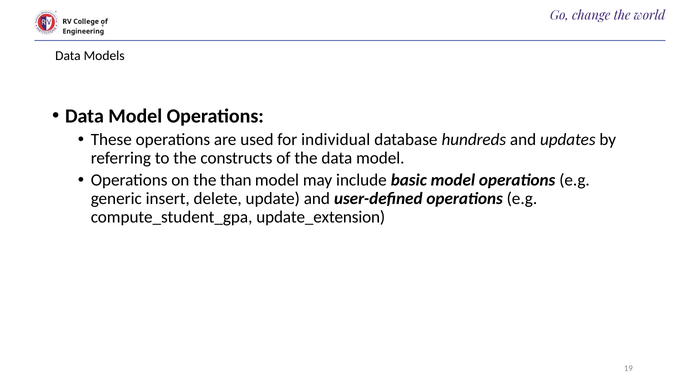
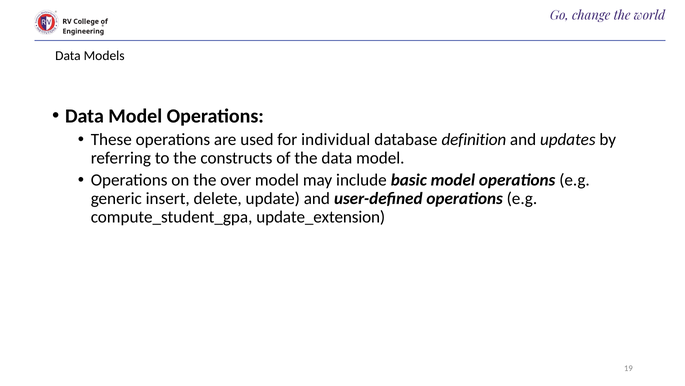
hundreds: hundreds -> definition (474, 139)
than: than -> over (236, 180)
